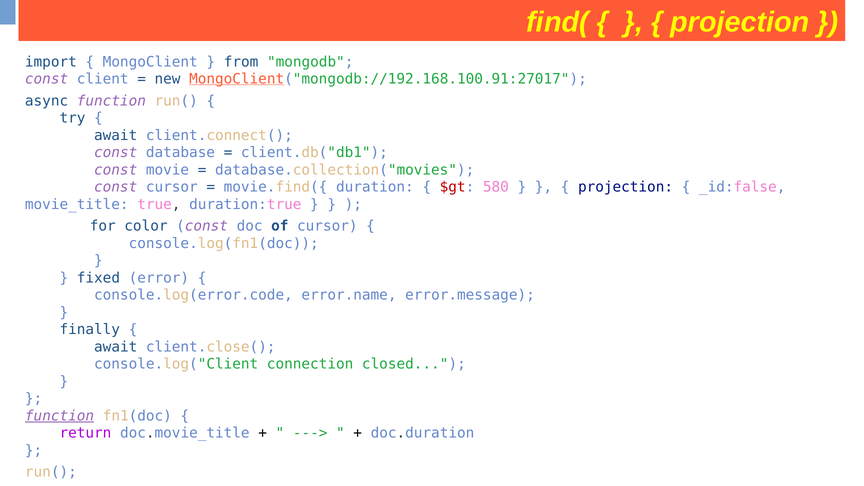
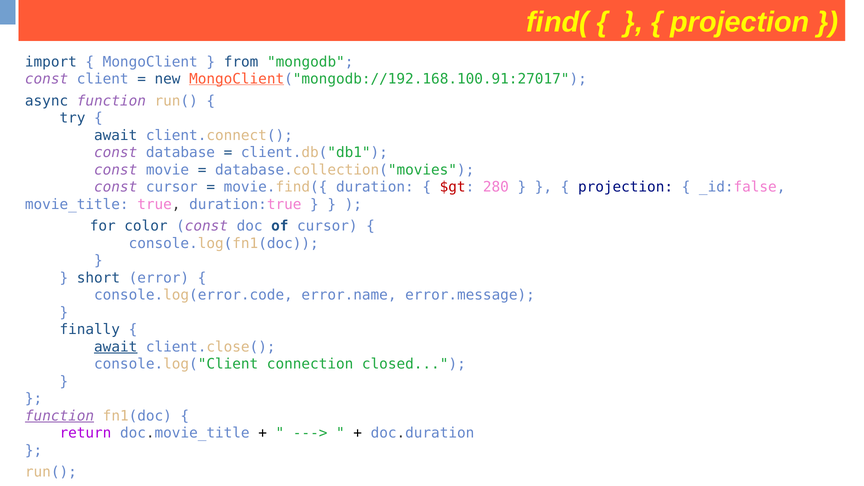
580: 580 -> 280 (496, 187)
fixed: fixed -> short (98, 278)
await underline: none -> present (116, 347)
